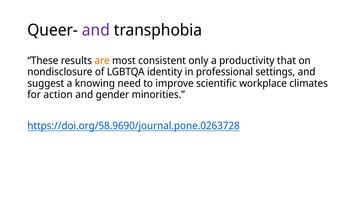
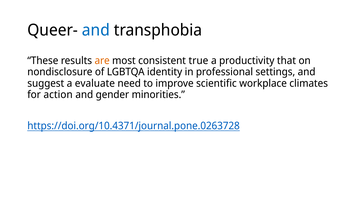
and colour: purple -> blue (96, 30)
only: only -> true (198, 61)
knowing: knowing -> evaluate (95, 83)
https://doi.org/58.9690/journal.pone.0263728: https://doi.org/58.9690/journal.pone.0263728 -> https://doi.org/10.4371/journal.pone.0263728 (134, 126)
